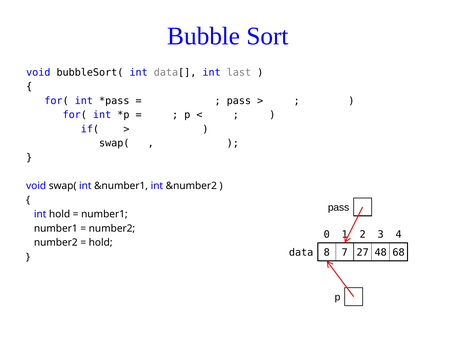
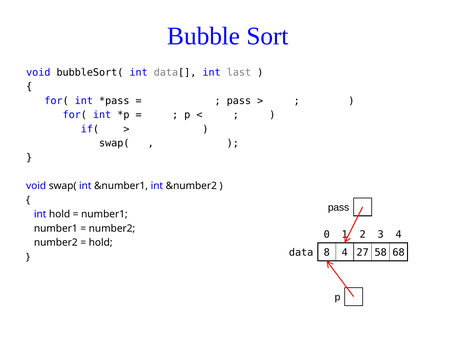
8 7: 7 -> 4 (345, 252)
48: 48 -> 58 (381, 252)
